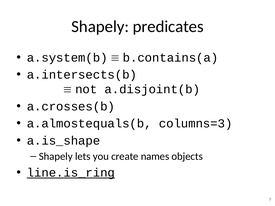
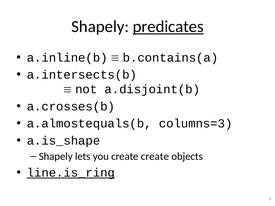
predicates underline: none -> present (168, 27)
a.system(b: a.system(b -> a.inline(b (67, 58)
create names: names -> create (155, 157)
